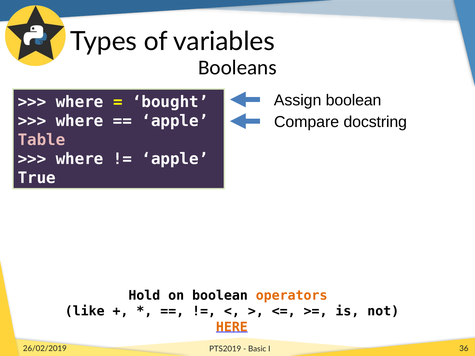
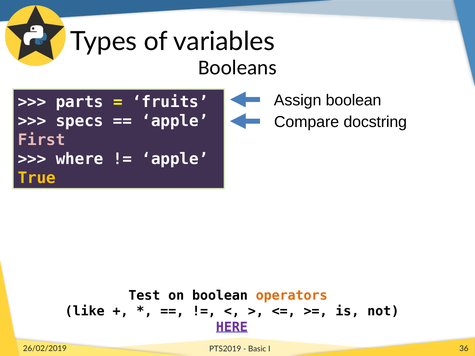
where: where -> parts (80, 102)
bought: bought -> fruits (170, 102)
where: where -> specs (80, 121)
Table: Table -> First (42, 140)
True colour: white -> yellow (37, 178)
Hold: Hold -> Test (144, 296)
HERE colour: orange -> purple (232, 327)
